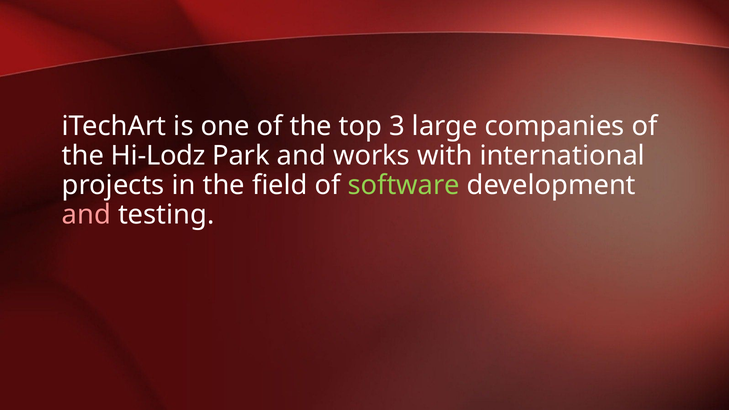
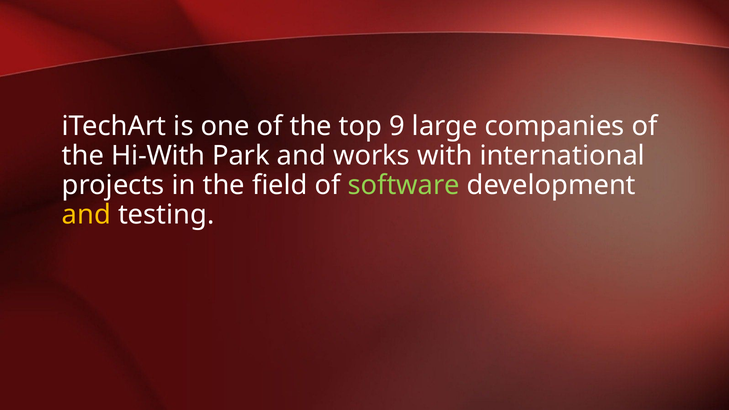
3: 3 -> 9 (397, 126)
Hi-Lodz: Hi-Lodz -> Hi-With (158, 156)
and colour: pink -> yellow (86, 215)
